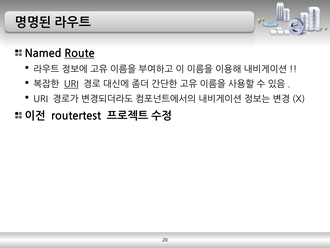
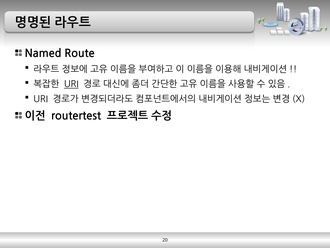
Route underline: present -> none (80, 53)
